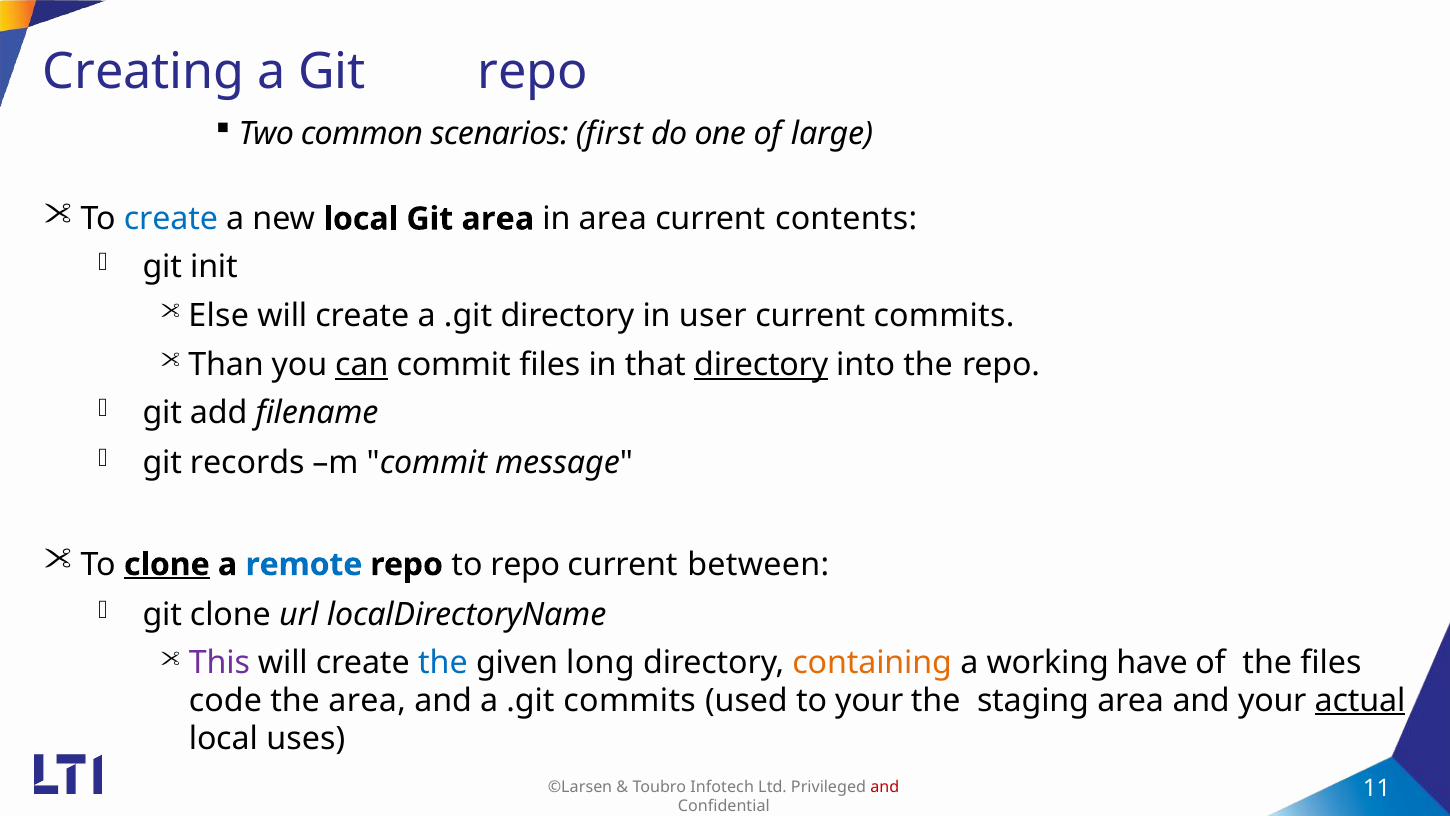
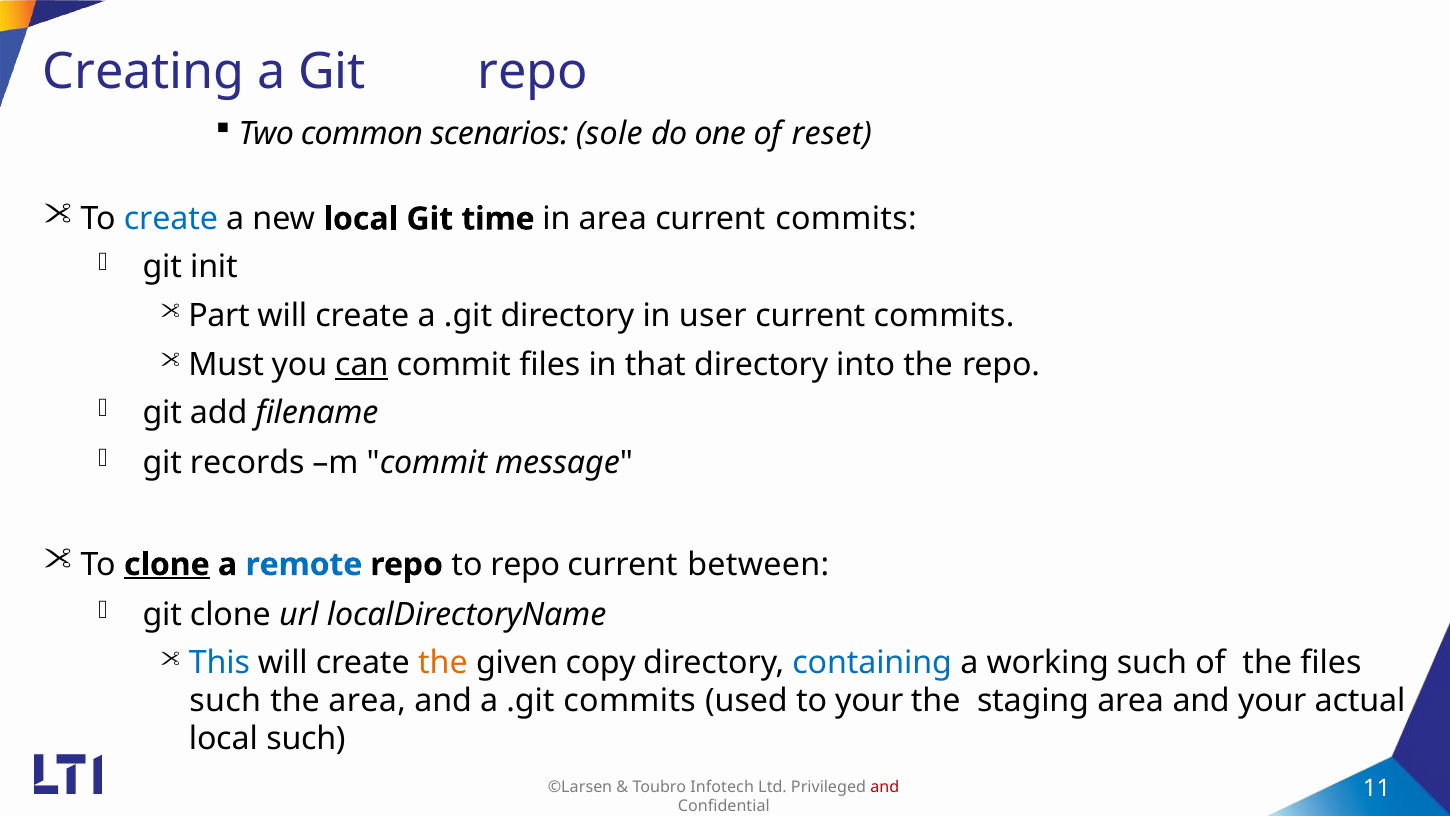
first: first -> sole (609, 134)
large: large -> reset (832, 134)
Git area: area -> time (498, 219)
contents: contents -> commits (846, 219)
Else: Else -> Part (219, 316)
Than: Than -> Must (226, 365)
directory underline: present -> none (761, 365)
This colour: purple -> blue (219, 662)
the colour: blue -> orange (443, 662)
long: long -> copy (601, 662)
containing colour: orange -> blue (872, 662)
working have: have -> such (1152, 662)
code: code -> such (225, 700)
actual underline: present -> none (1360, 700)
local uses: uses -> such (306, 738)
